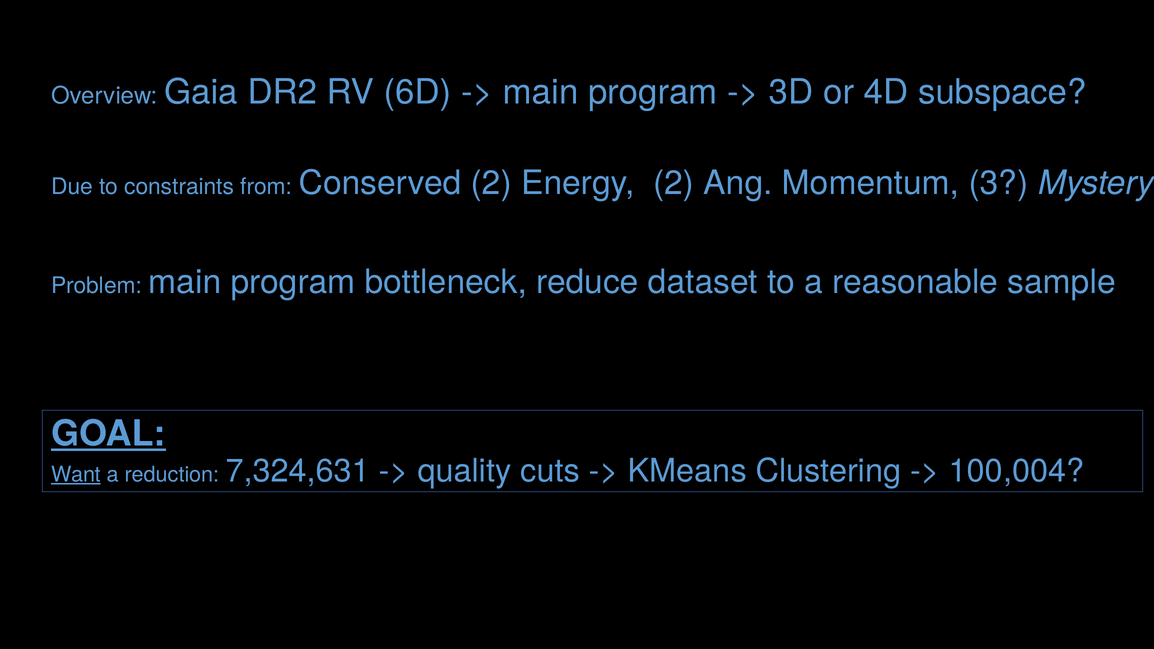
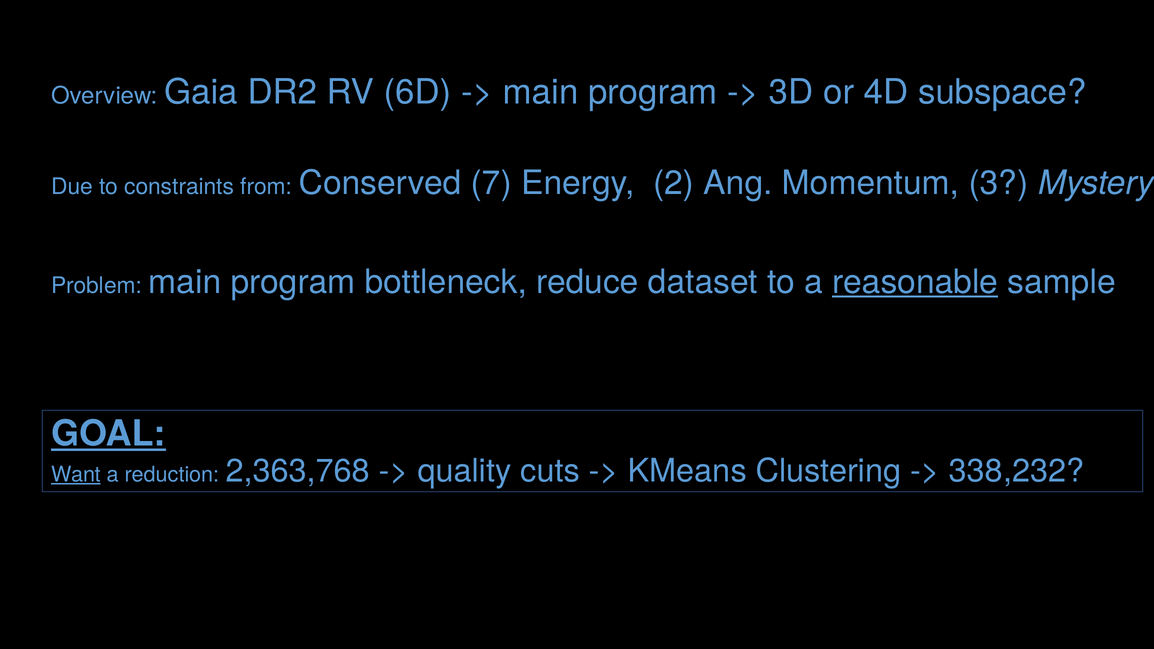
Conserved 2: 2 -> 7 (491, 183)
reasonable underline: none -> present (915, 282)
7,324,631: 7,324,631 -> 2,363,768 (298, 471)
100,004: 100,004 -> 338,232 (1017, 471)
